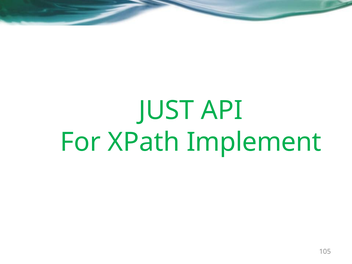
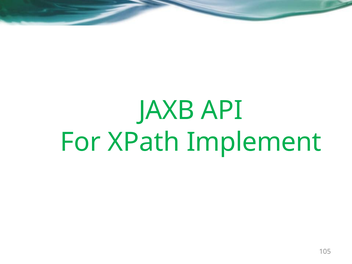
JUST: JUST -> JAXB (166, 110)
